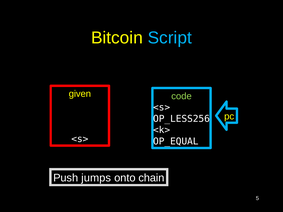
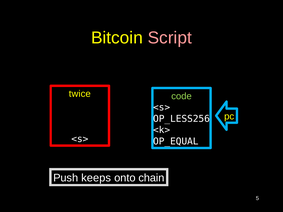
Script colour: light blue -> pink (170, 38)
given: given -> twice (80, 94)
jumps: jumps -> keeps (96, 178)
